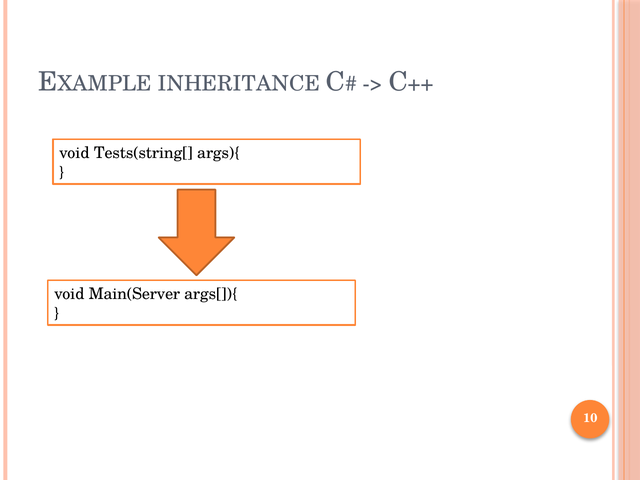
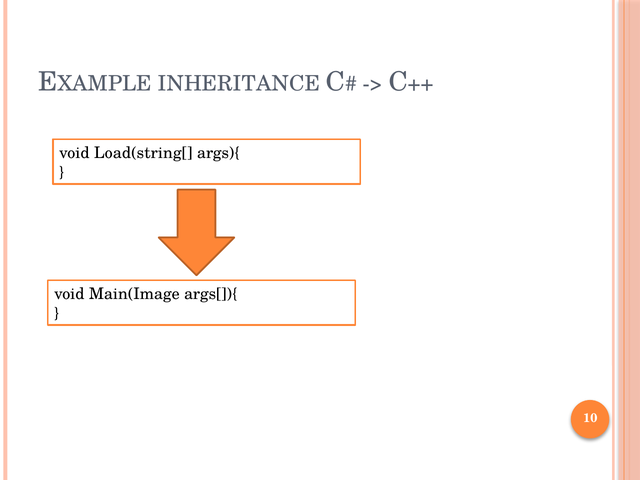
Tests(string[: Tests(string[ -> Load(string[ (143, 153)
Main(Server: Main(Server -> Main(Image (134, 294)
